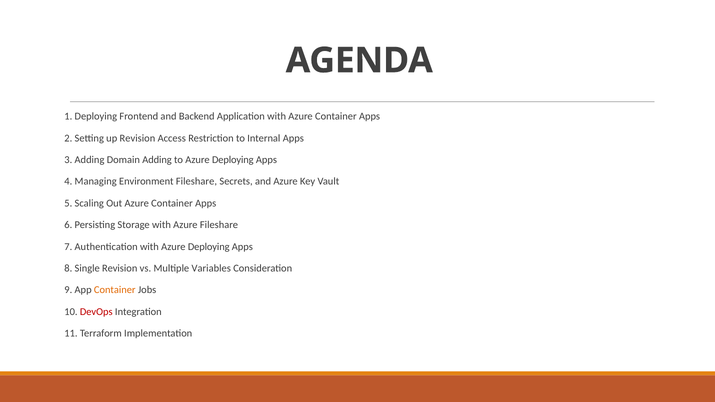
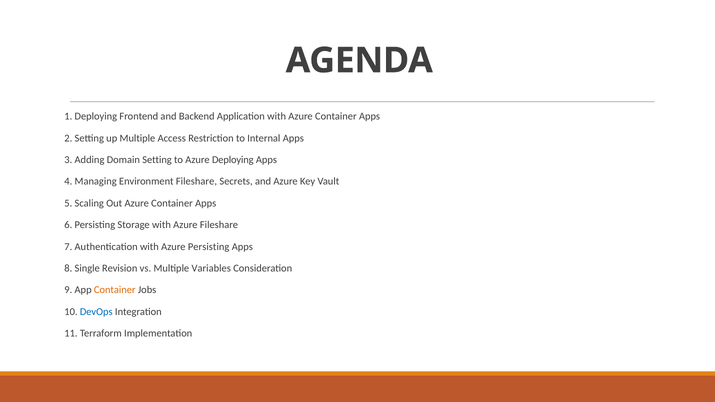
up Revision: Revision -> Multiple (137, 138)
Domain Adding: Adding -> Setting (157, 160)
with Azure Deploying: Deploying -> Persisting (209, 247)
DevOps colour: red -> blue (96, 312)
